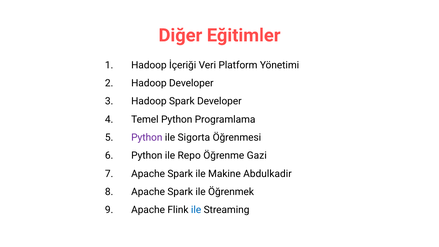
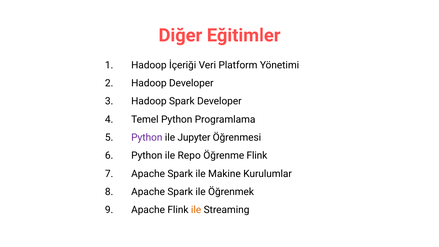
Sigorta: Sigorta -> Jupyter (194, 137)
Öğrenme Gazi: Gazi -> Flink (257, 156)
Abdulkadir: Abdulkadir -> Kurulumlar (268, 174)
ile colour: blue -> orange (196, 210)
